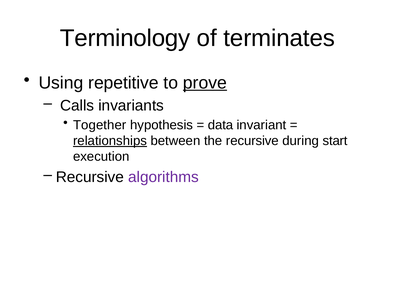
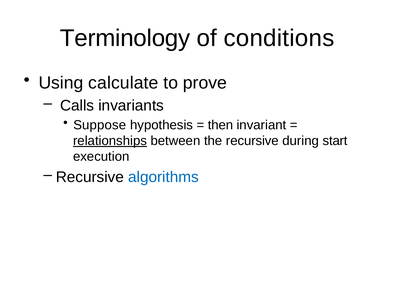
terminates: terminates -> conditions (279, 38)
repetitive: repetitive -> calculate (123, 83)
prove underline: present -> none (205, 83)
Together: Together -> Suppose (100, 125)
data: data -> then (221, 125)
algorithms colour: purple -> blue (164, 177)
